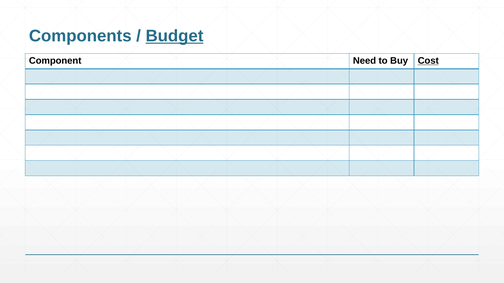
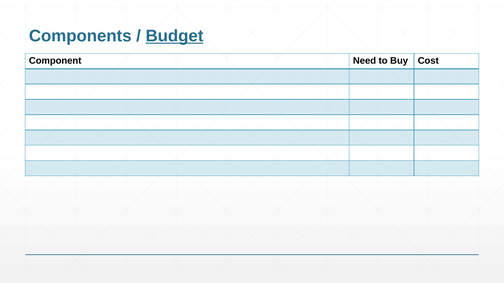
Cost underline: present -> none (428, 61)
